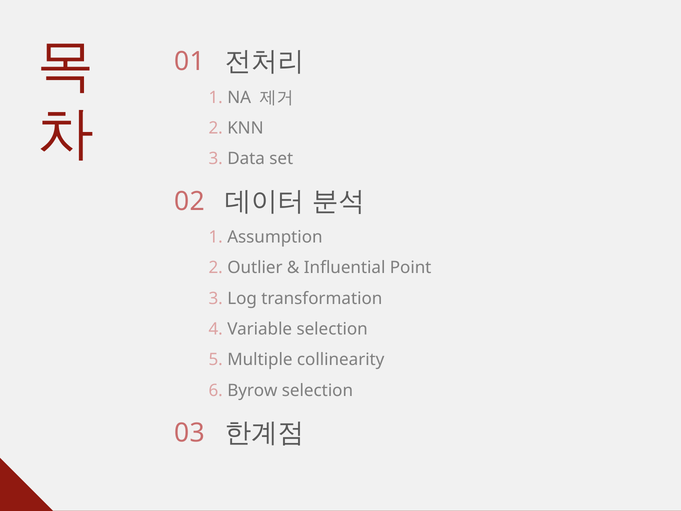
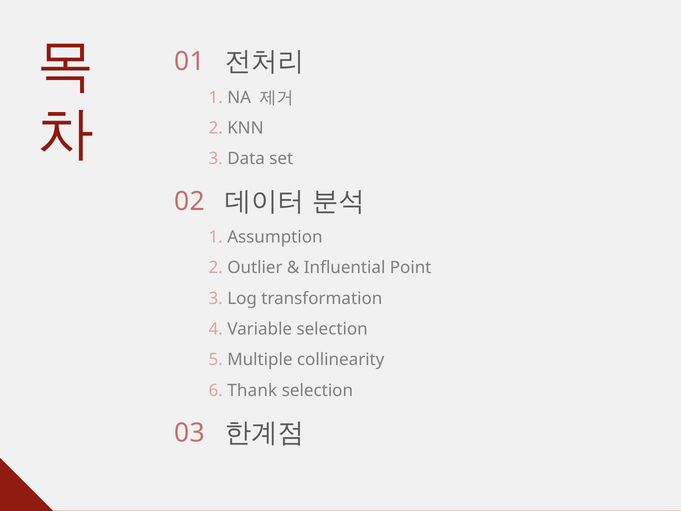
Byrow: Byrow -> Thank (252, 390)
